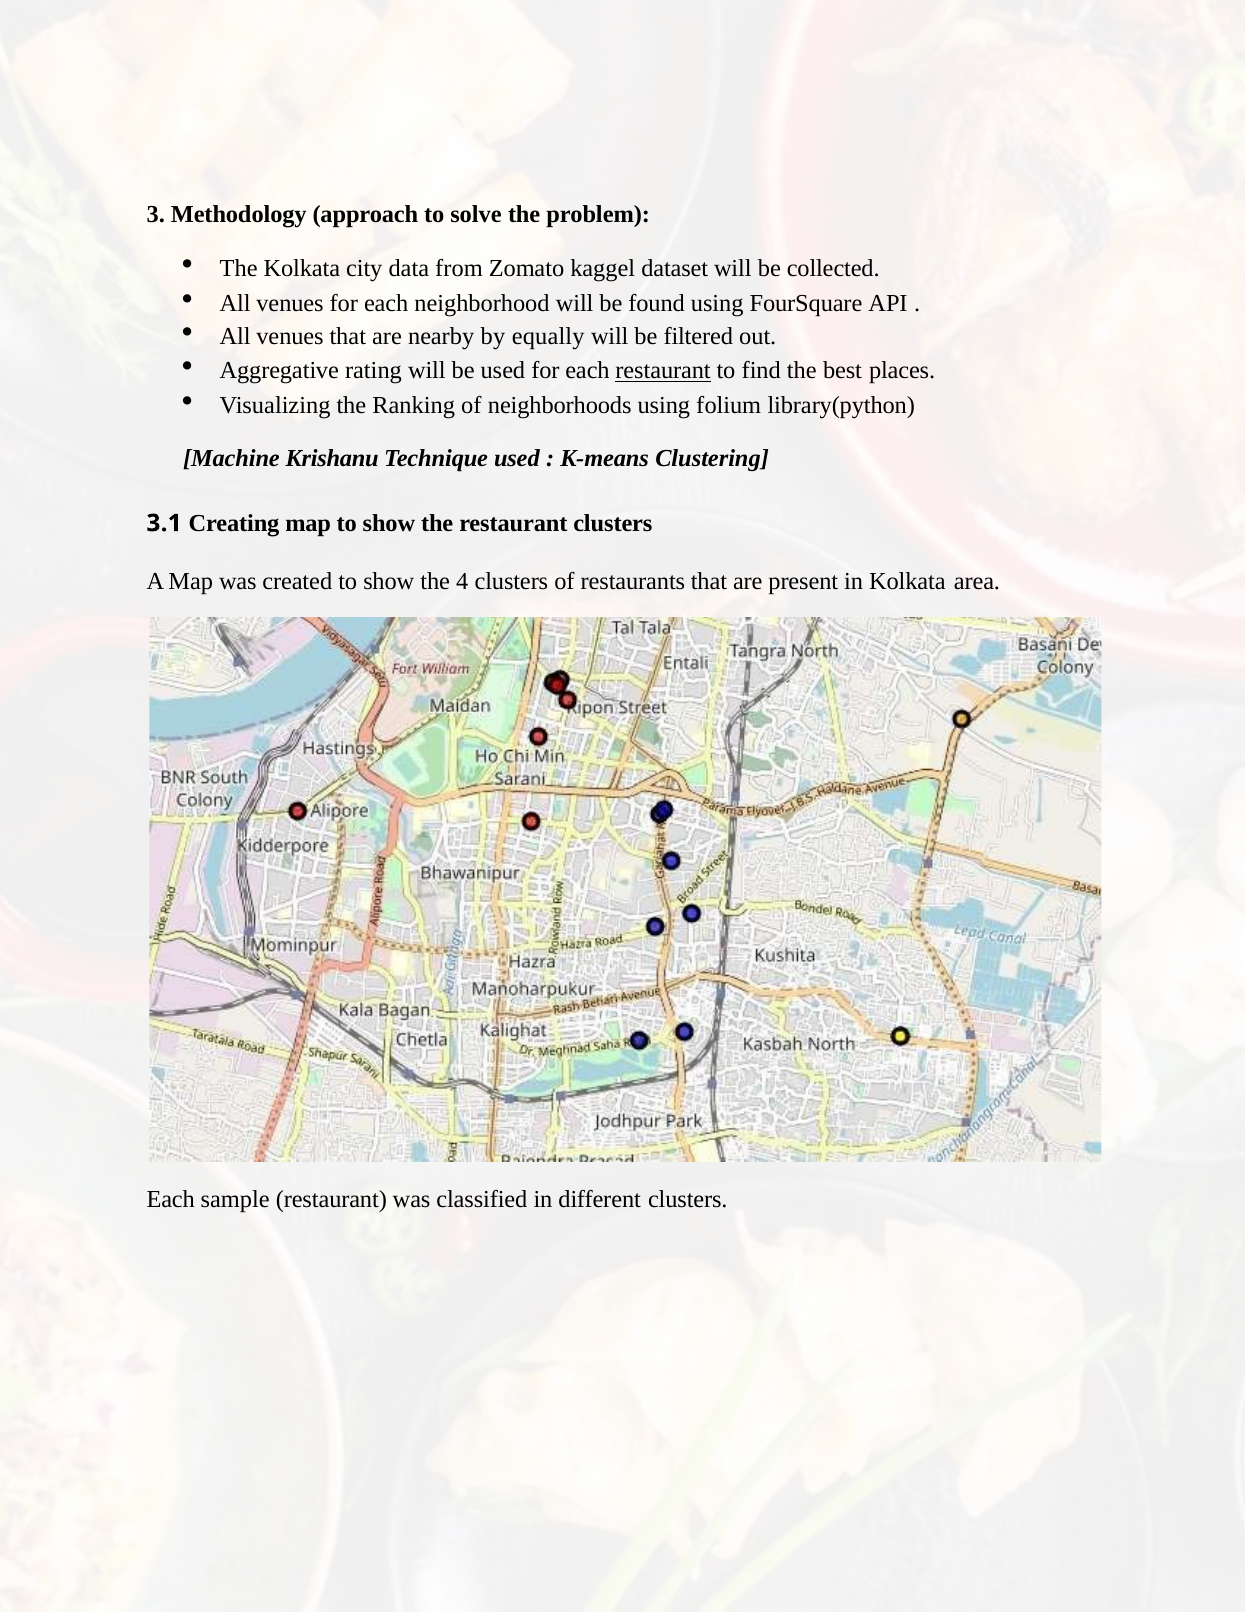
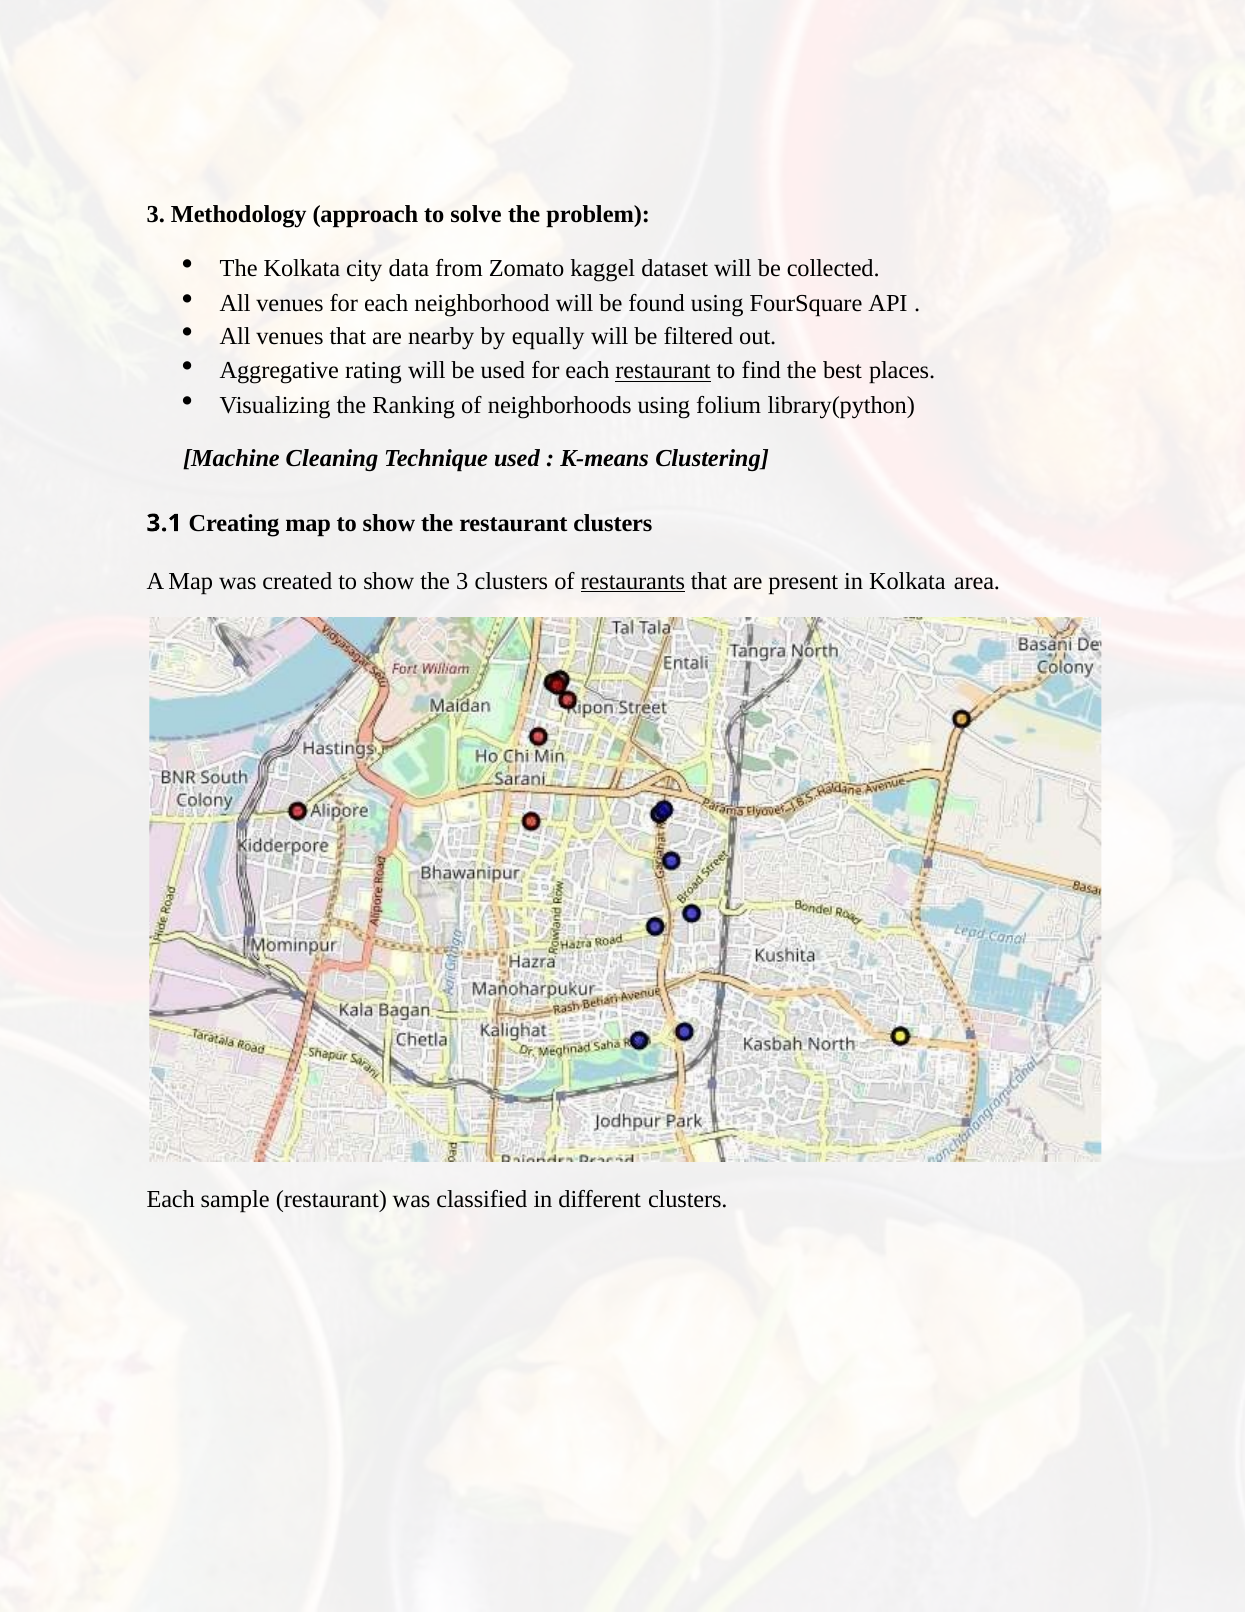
Krishanu: Krishanu -> Cleaning (332, 458)
4: 4 -> 3 (462, 581)
restaurants underline: none -> present (633, 581)
